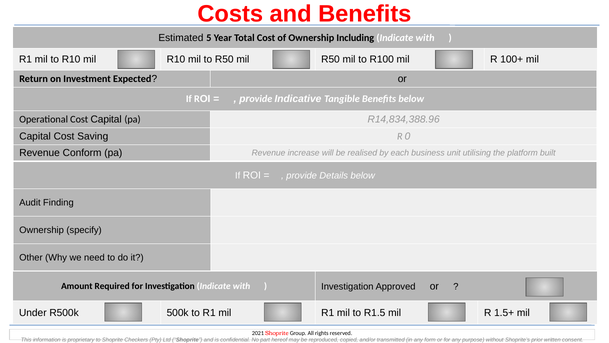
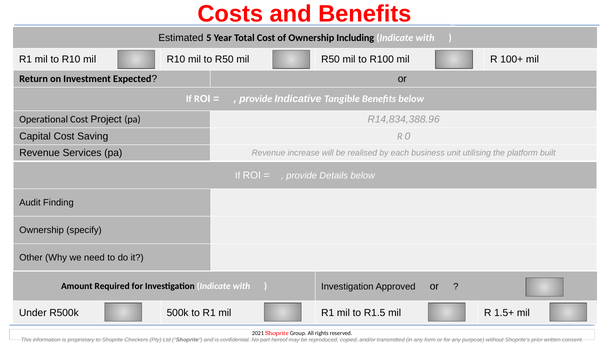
Cost Capital: Capital -> Project (106, 119)
Conform: Conform -> Services (82, 153)
